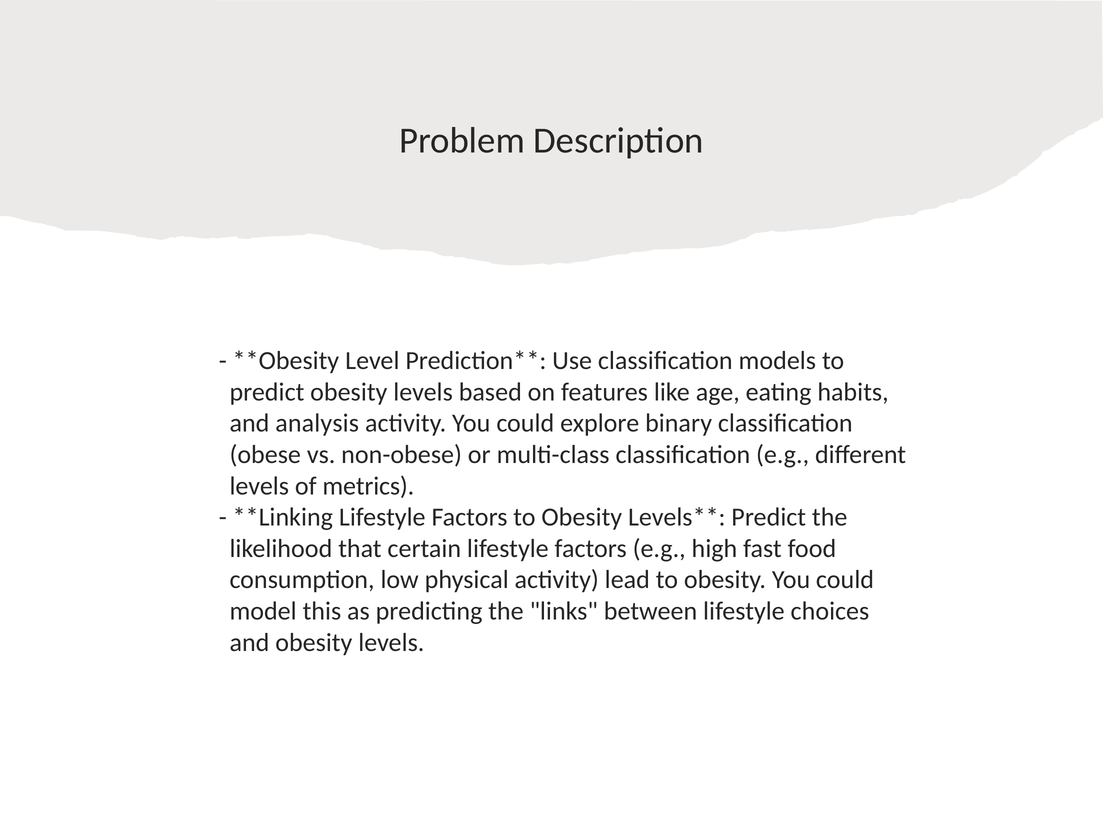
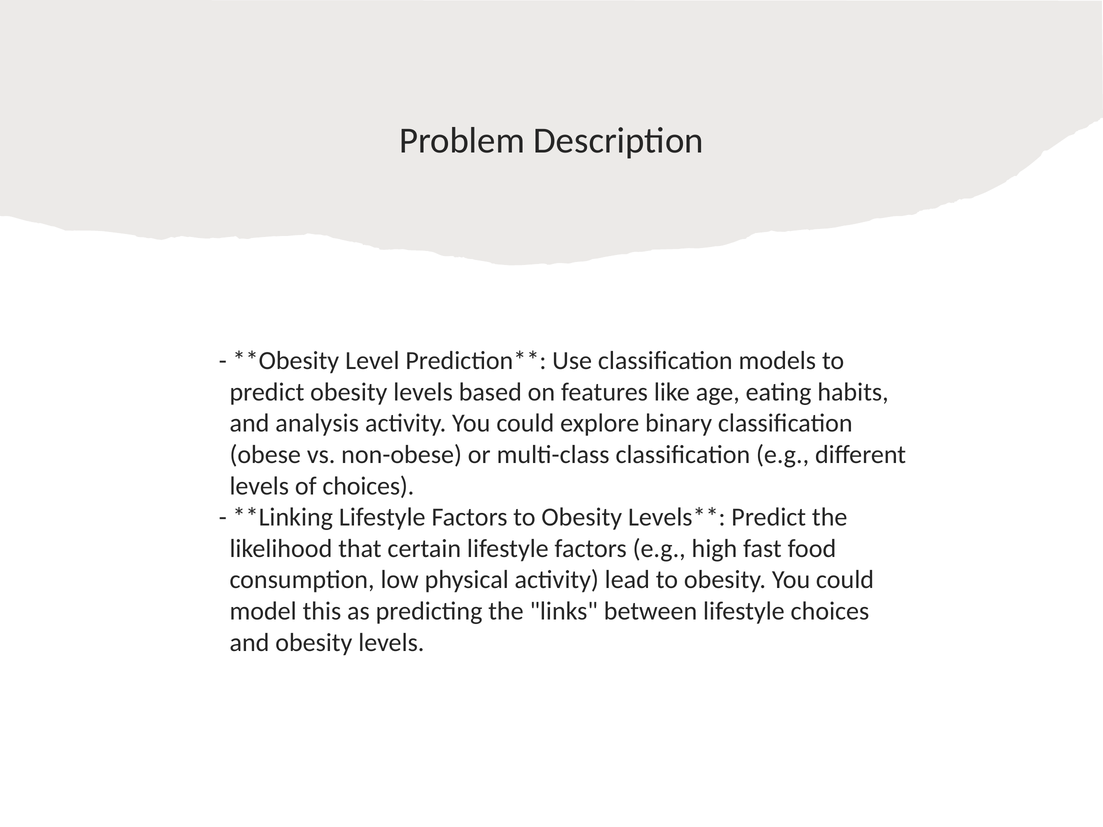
of metrics: metrics -> choices (368, 486)
